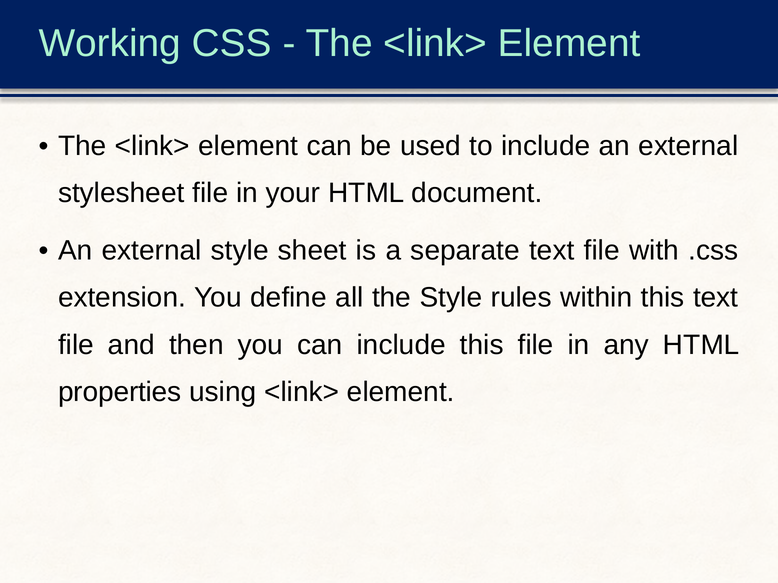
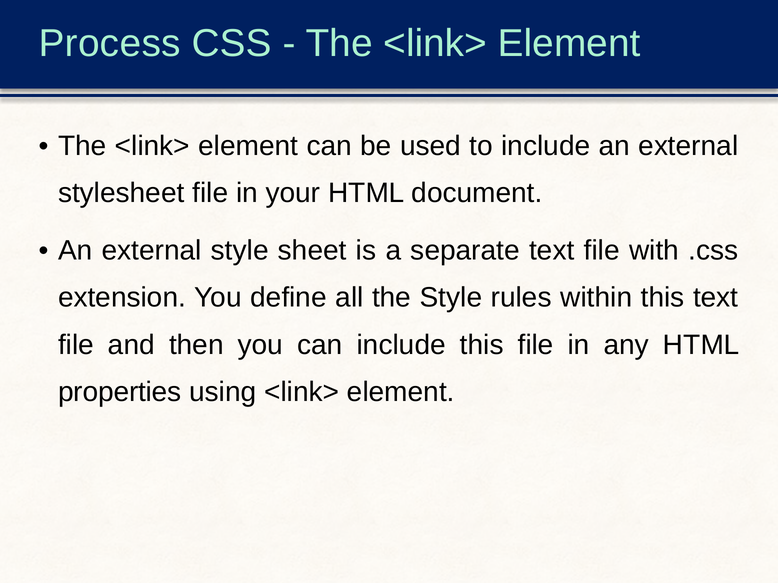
Working: Working -> Process (110, 43)
